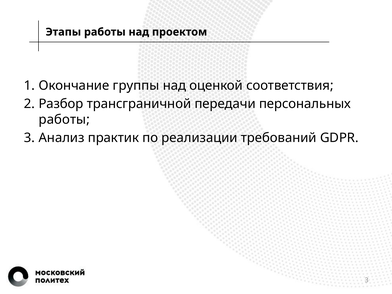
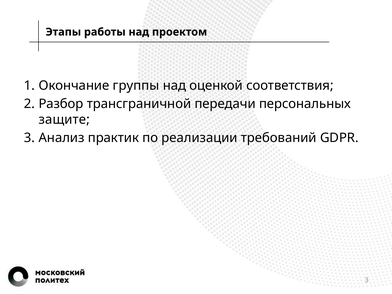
работы: работы -> защите (64, 119)
